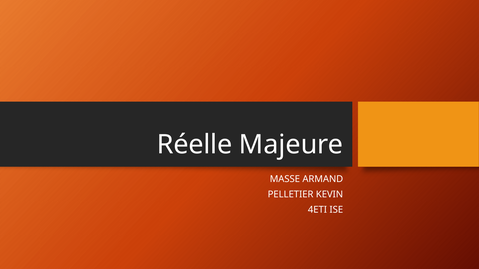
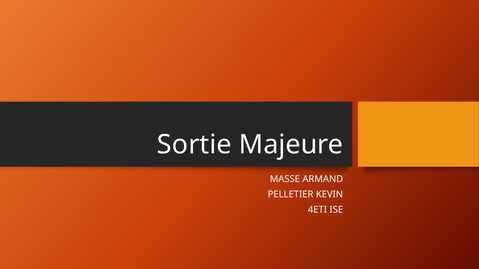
Réelle: Réelle -> Sortie (194, 145)
